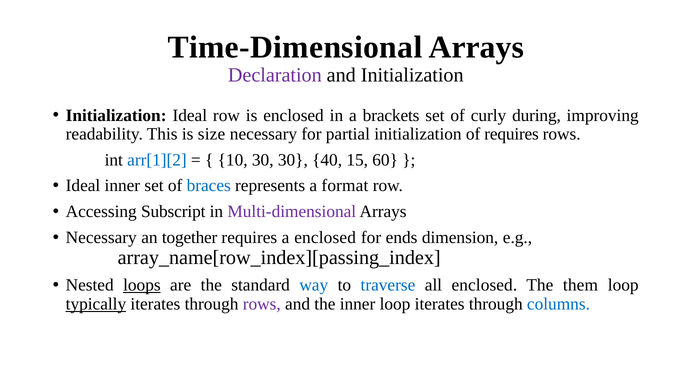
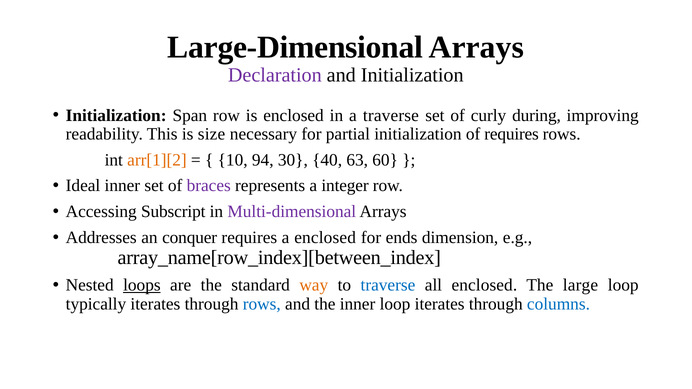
Time-Dimensional: Time-Dimensional -> Large-Dimensional (295, 47)
Initialization Ideal: Ideal -> Span (190, 115)
a brackets: brackets -> traverse (391, 115)
arr[1][2 colour: blue -> orange (157, 160)
10 30: 30 -> 94 (263, 160)
15: 15 -> 63 (357, 160)
braces colour: blue -> purple (209, 186)
format: format -> integer (345, 186)
Necessary: Necessary -> Addresses (101, 238)
together: together -> conquer (190, 238)
array_name[row_index][passing_index: array_name[row_index][passing_index -> array_name[row_index][between_index (279, 258)
way colour: blue -> orange (314, 285)
them: them -> large (580, 285)
typically underline: present -> none (96, 304)
rows colour: purple -> blue (262, 304)
